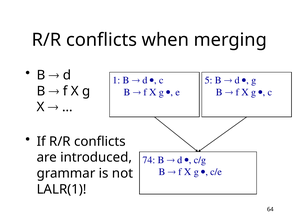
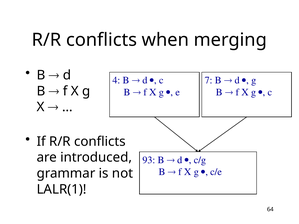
1: 1 -> 4 (116, 80)
5: 5 -> 7 (209, 80)
74: 74 -> 93 (149, 160)
